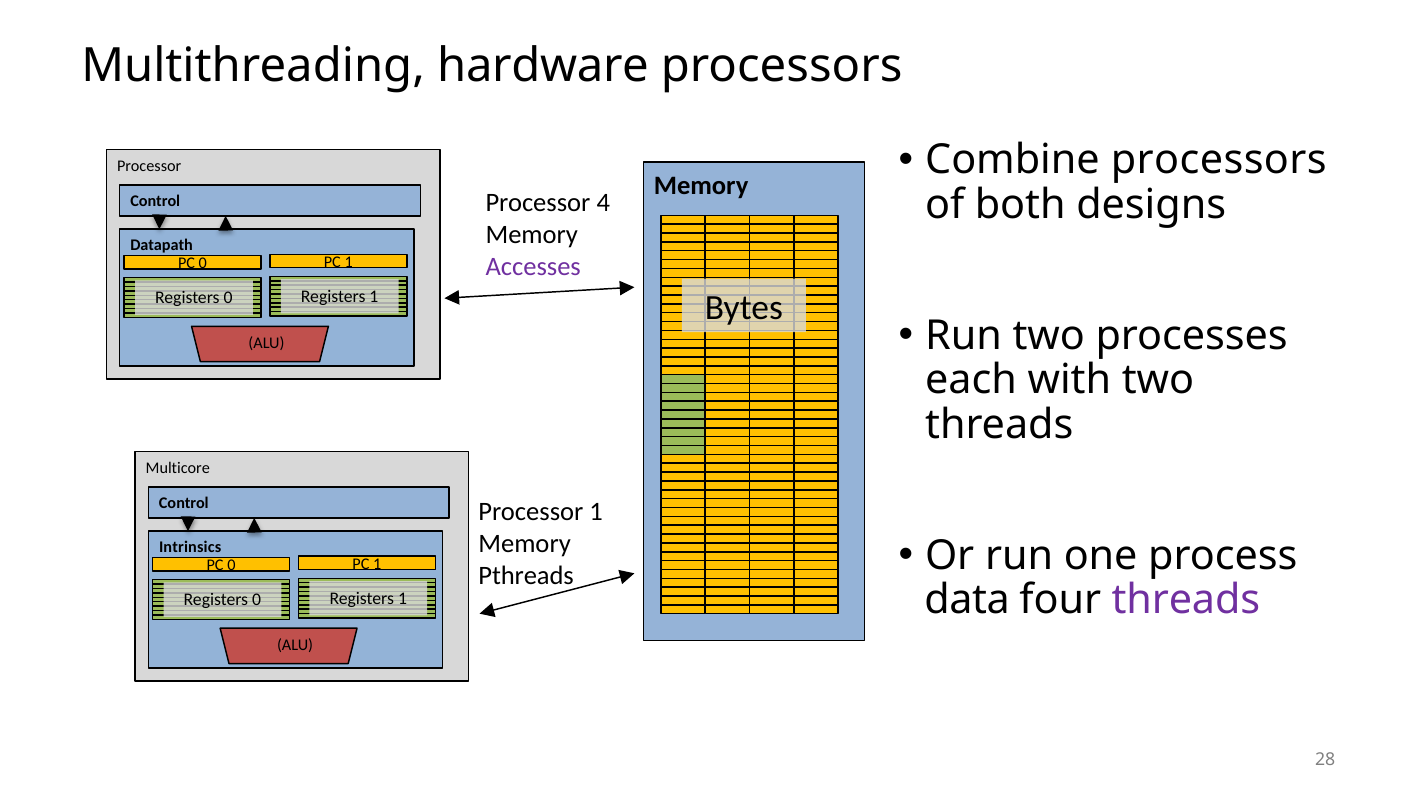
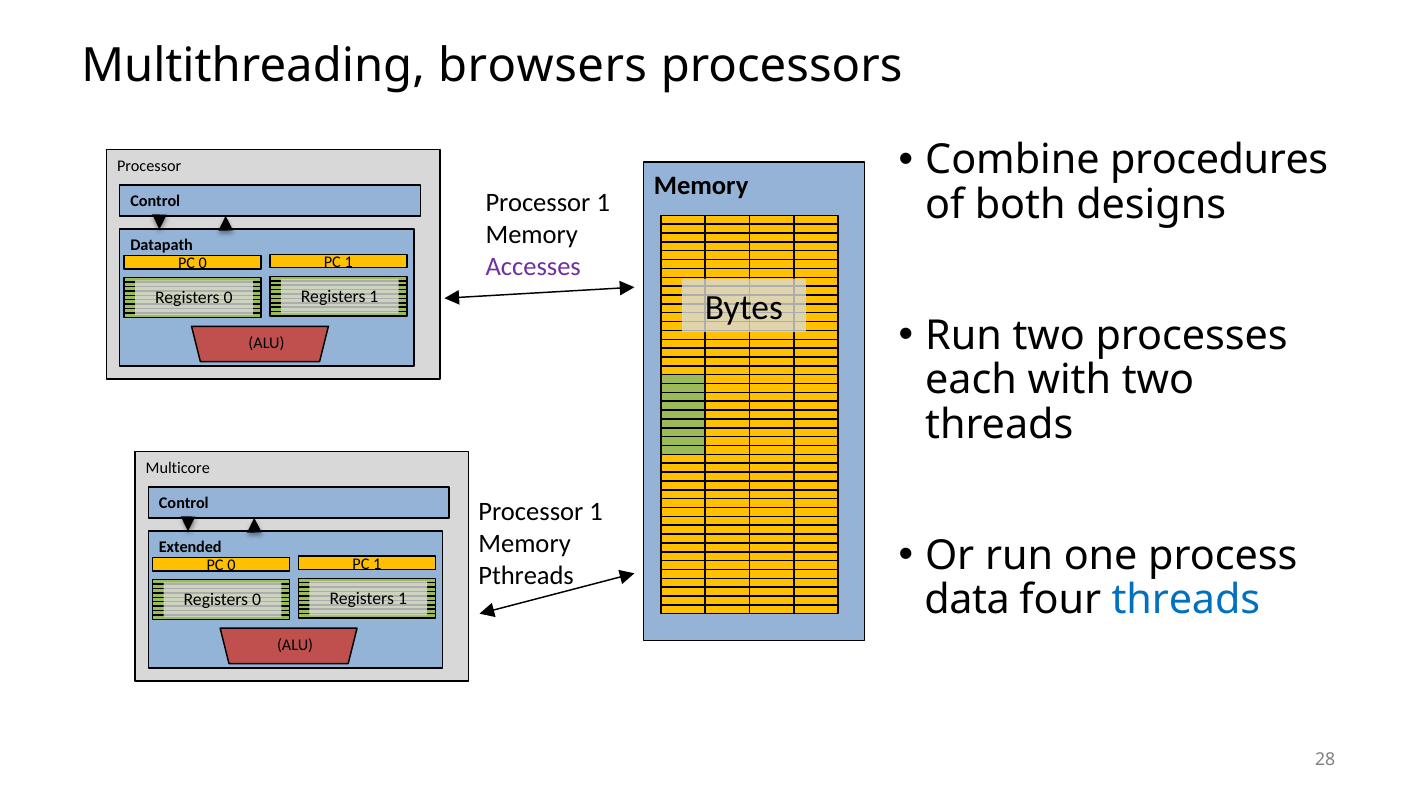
hardware: hardware -> browsers (543, 66)
Combine processors: processors -> procedures (1219, 160)
4: 4 -> 1 (603, 203)
Intrinsics: Intrinsics -> Extended (190, 547)
threads colour: purple -> blue (1186, 600)
